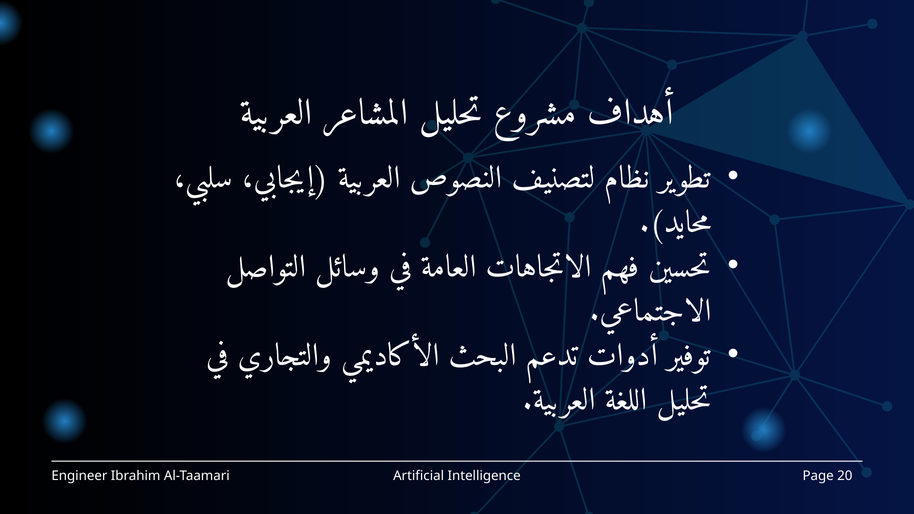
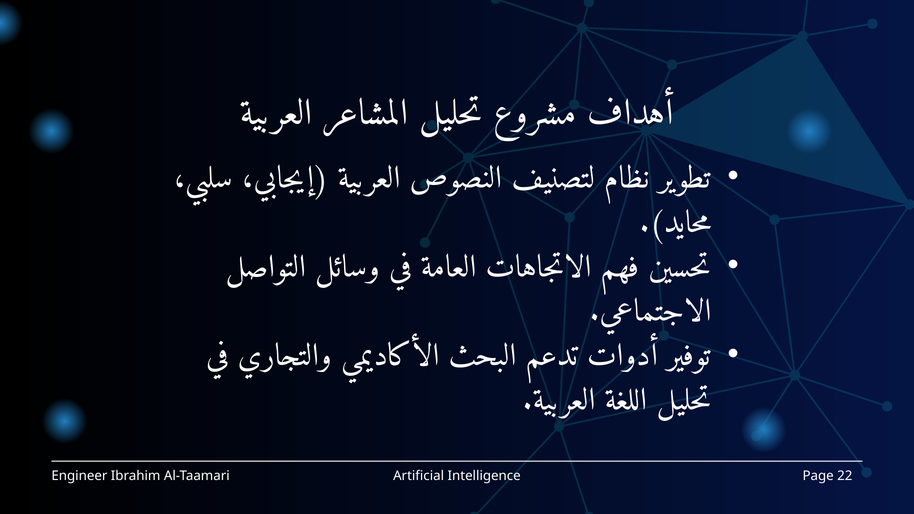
20: 20 -> 22 (845, 476)
